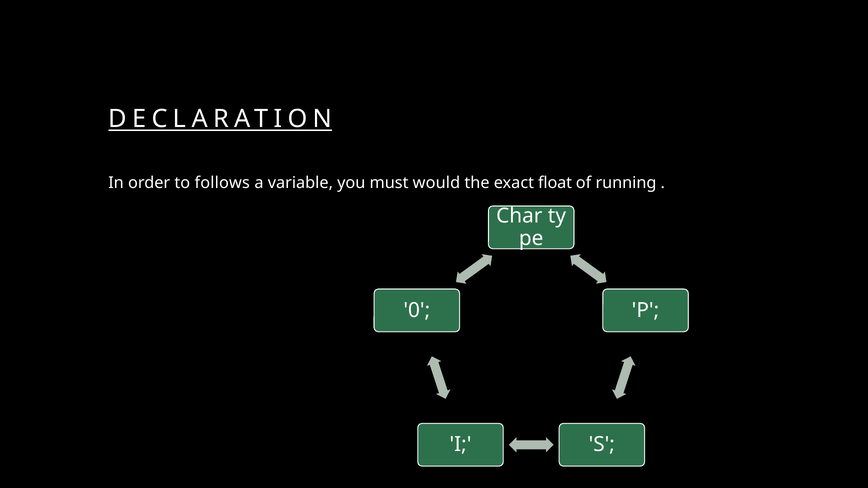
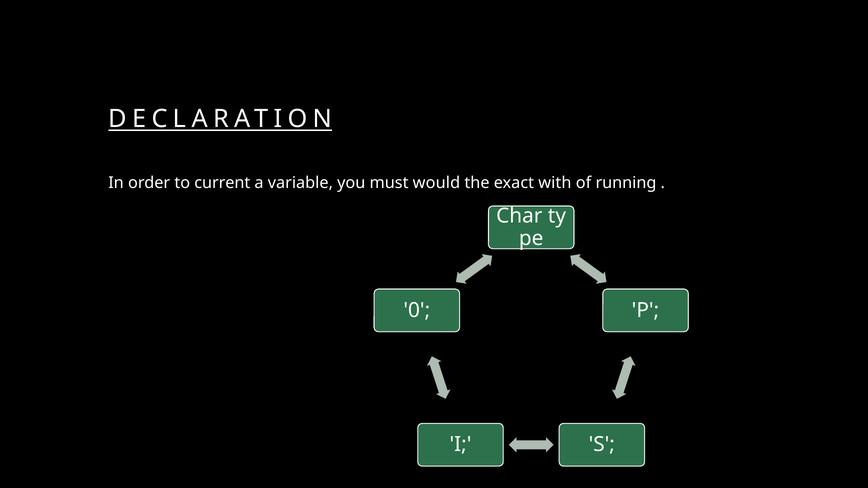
follows: follows -> current (222, 183)
float: float -> with (555, 183)
